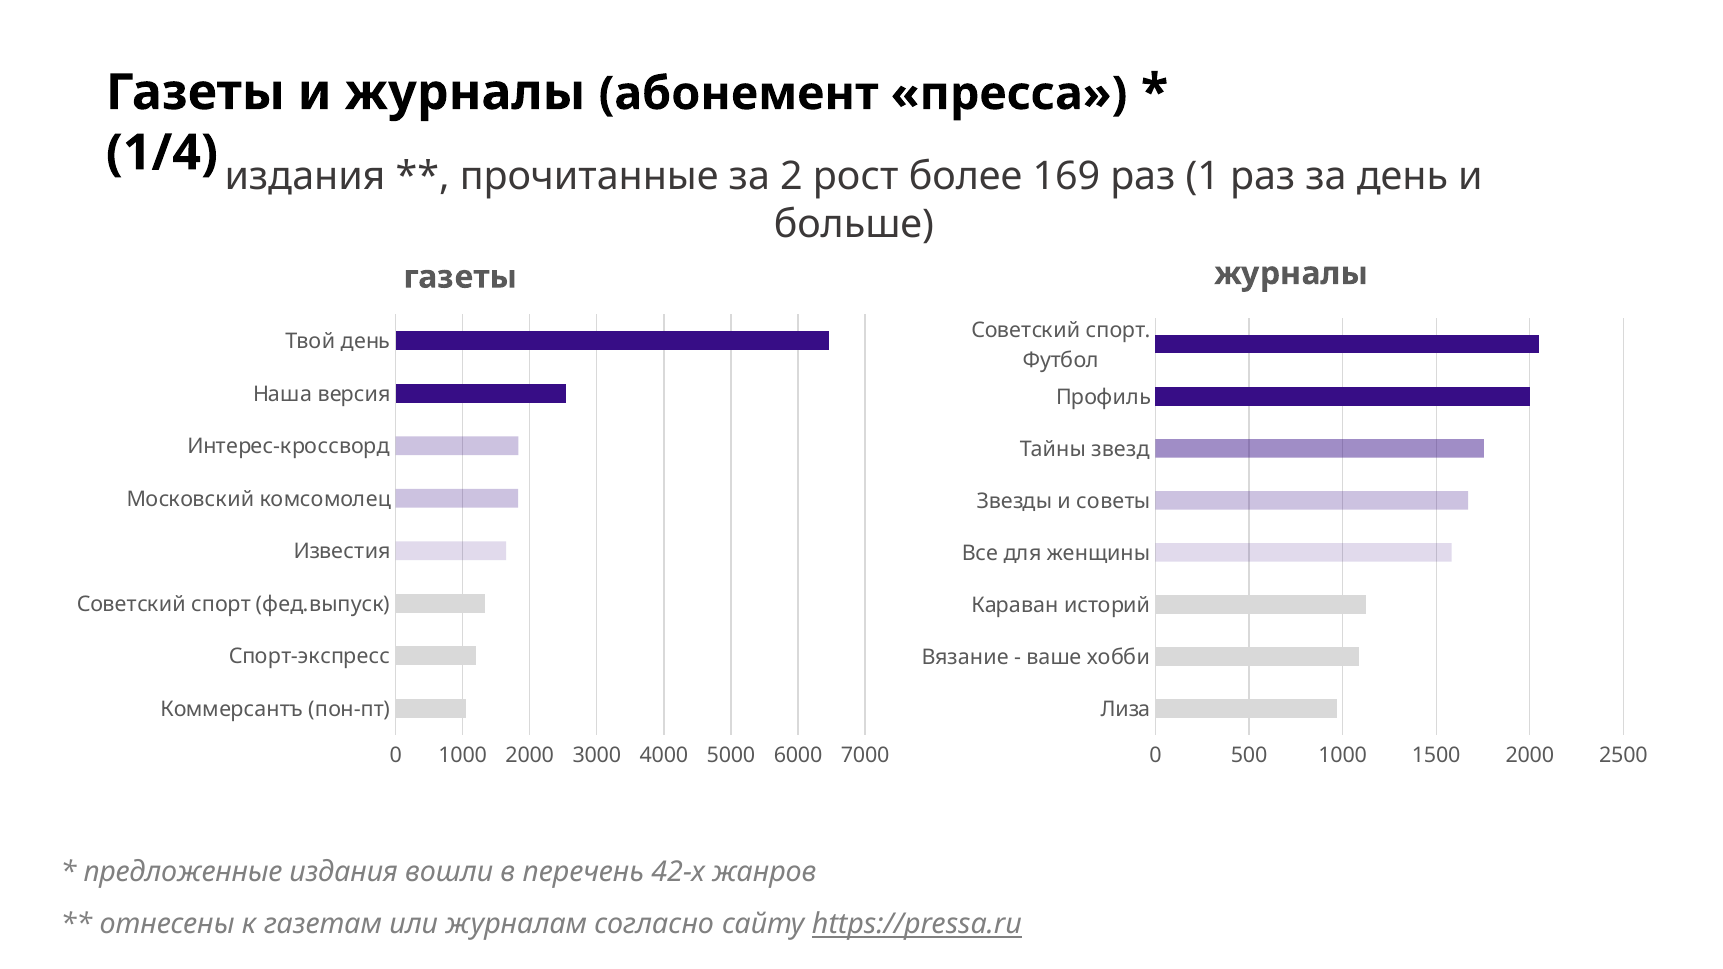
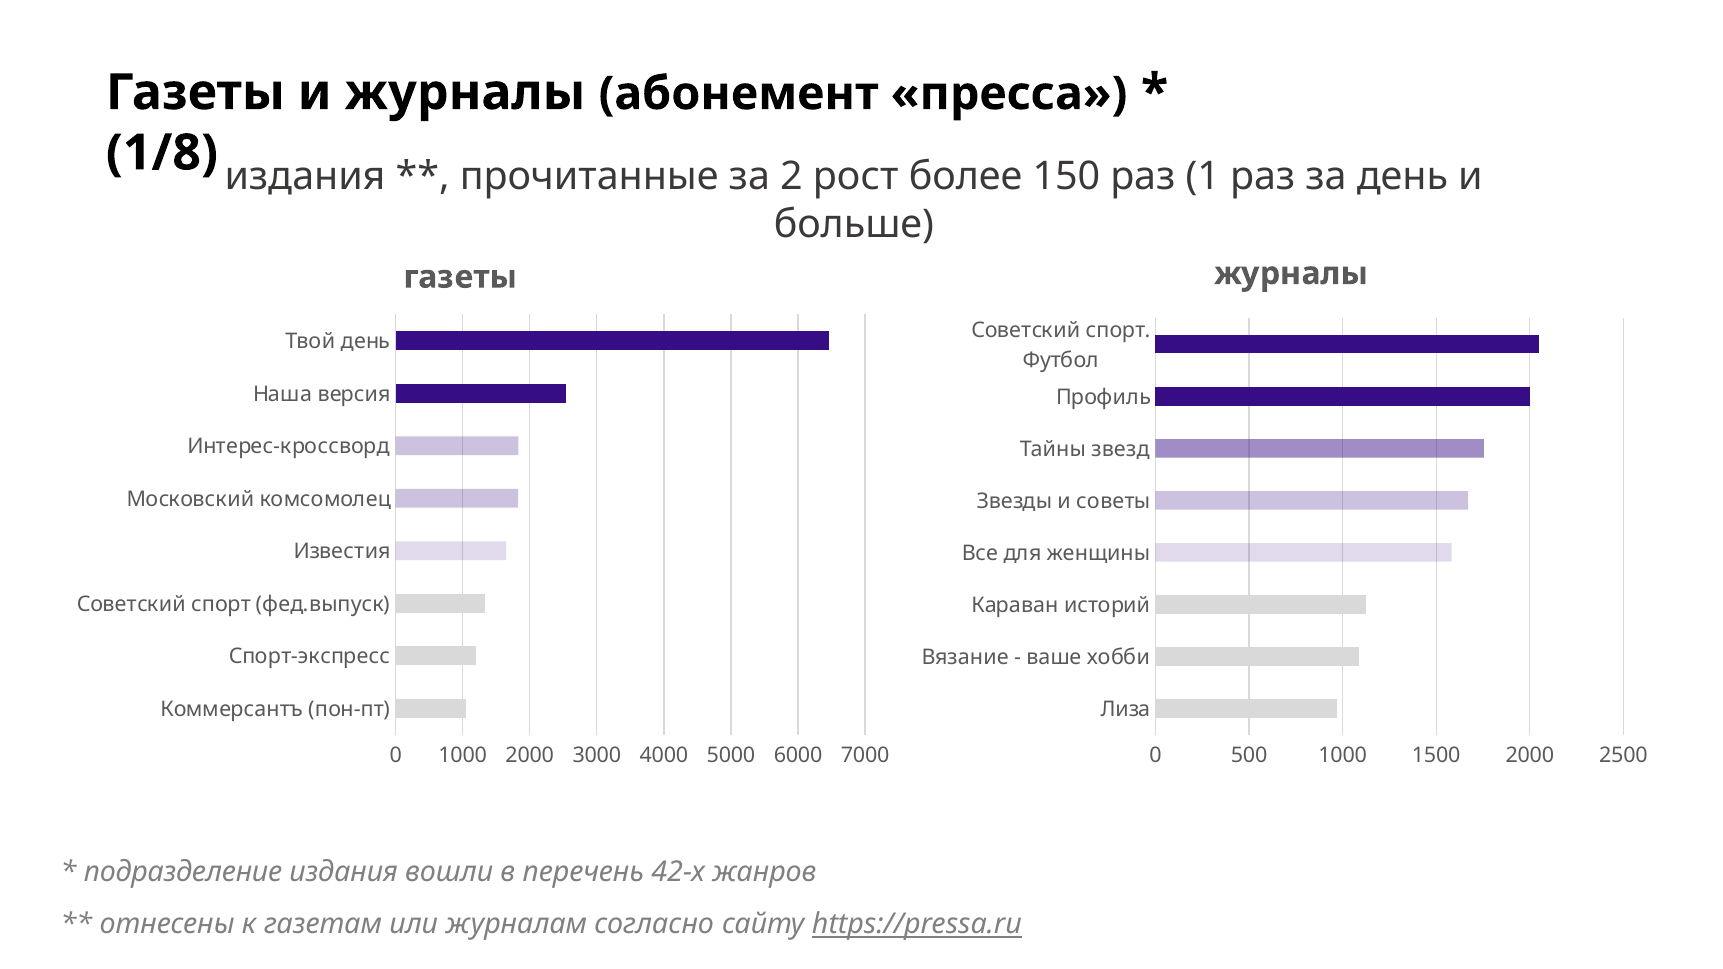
1/4: 1/4 -> 1/8 (162, 153)
169: 169 -> 150 (1066, 177)
предложенные: предложенные -> подразделение (183, 872)
